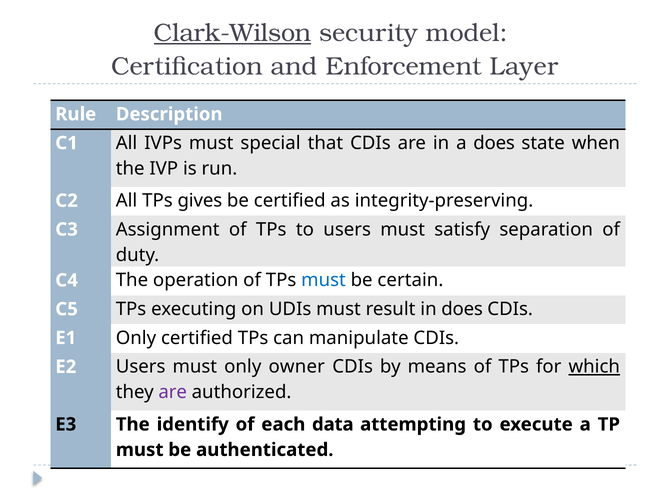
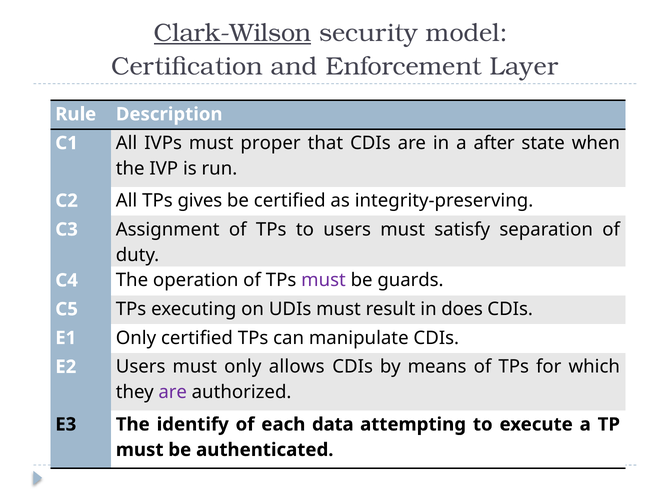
special: special -> proper (271, 143)
a does: does -> after (494, 143)
must colour: blue -> purple (324, 281)
certain: certain -> guards (411, 281)
owner: owner -> allows (297, 367)
which underline: present -> none (594, 367)
